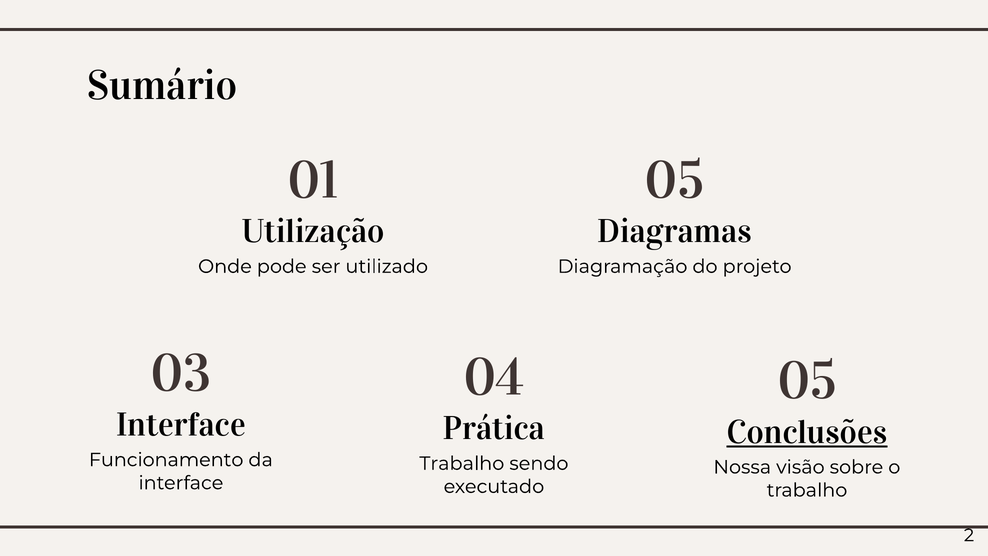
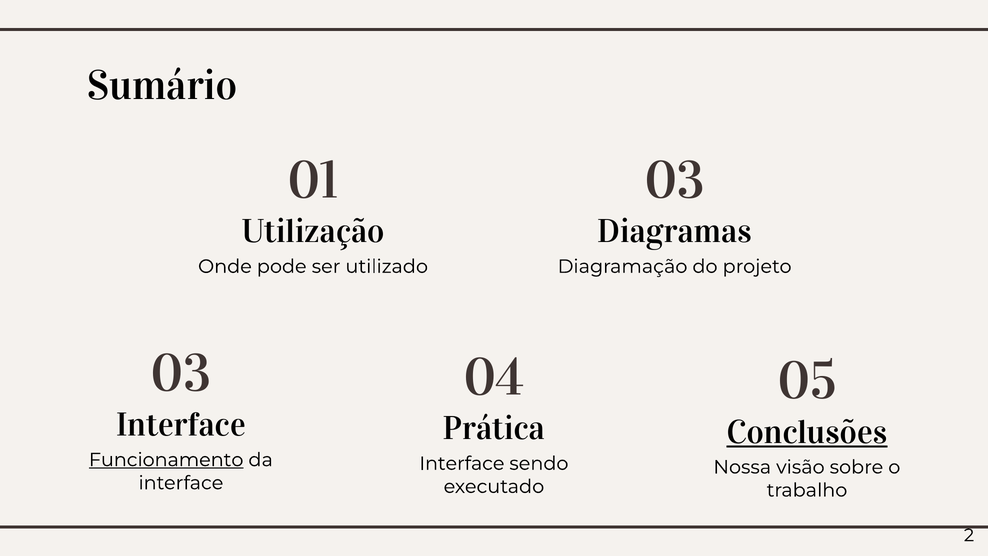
01 05: 05 -> 03 (675, 181)
Funcionamento underline: none -> present (166, 460)
Trabalho: Trabalho -> Interface (462, 463)
